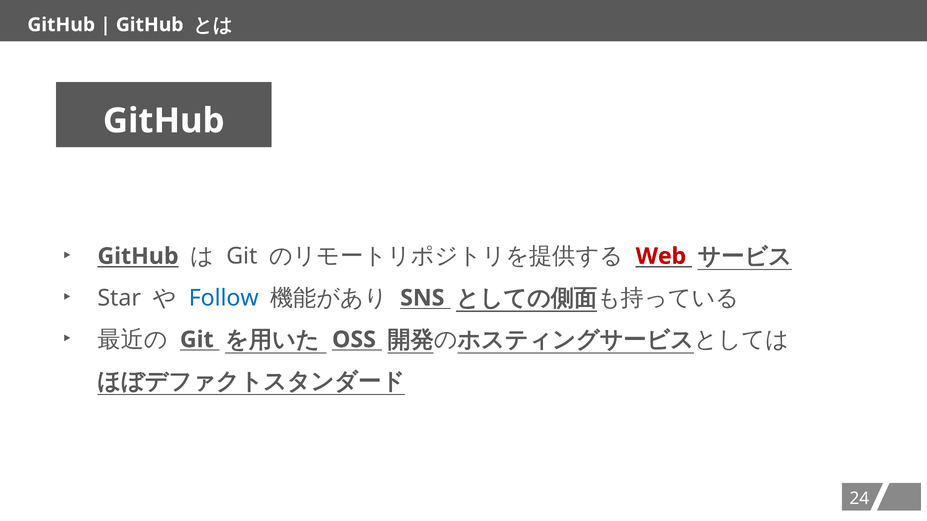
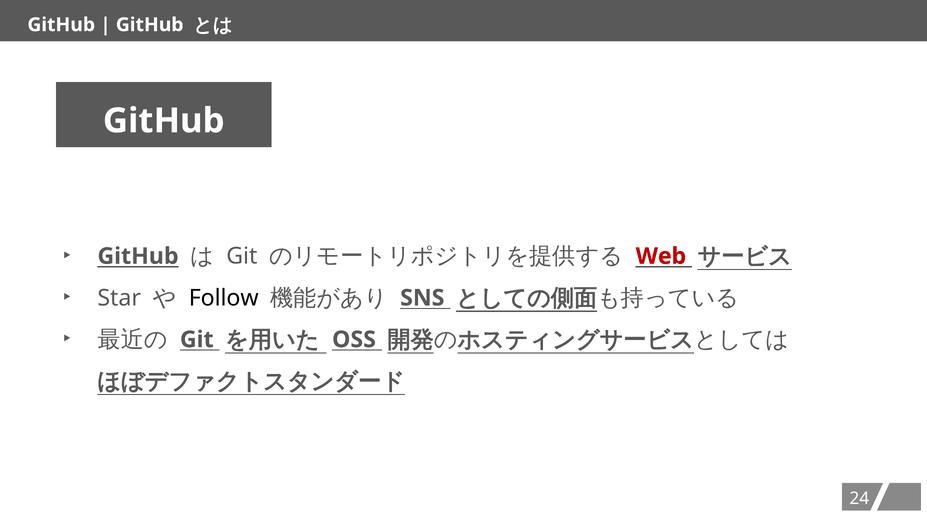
Follow colour: blue -> black (224, 298)
